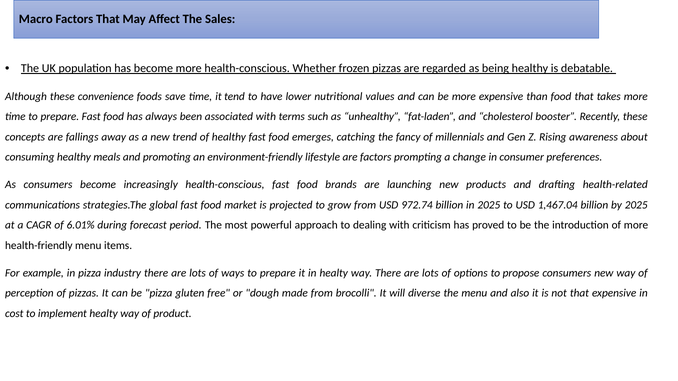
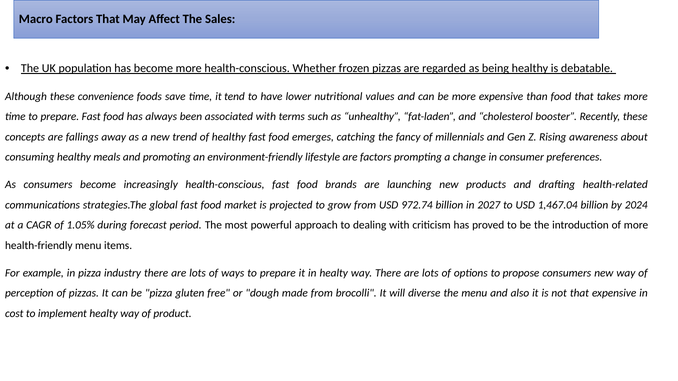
in 2025: 2025 -> 2027 (489, 205)
by 2025: 2025 -> 2024 (636, 205)
6.01%: 6.01% -> 1.05% (81, 225)
